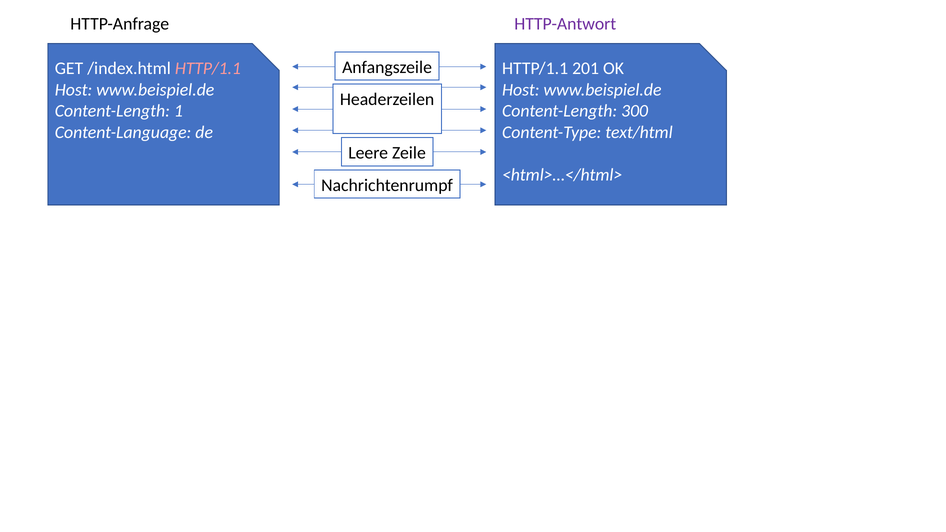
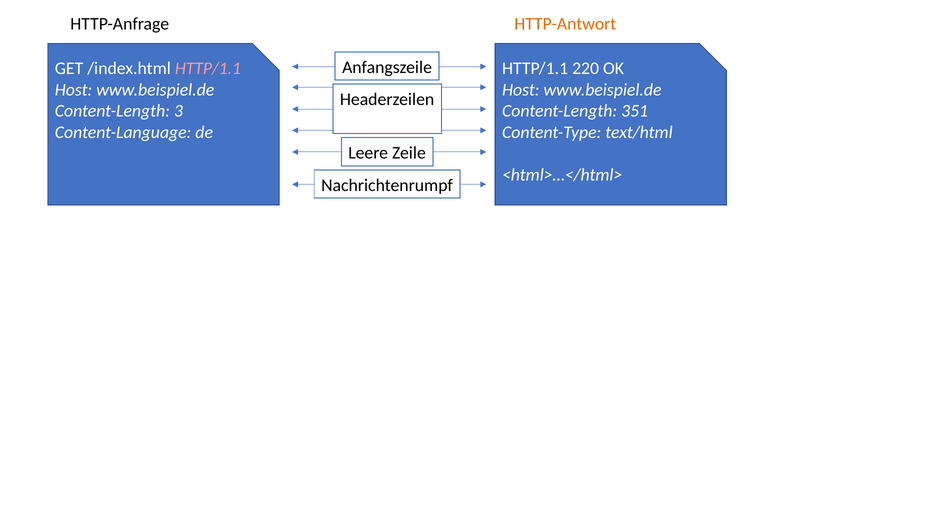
HTTP-Antwort colour: purple -> orange (565, 24)
201: 201 -> 220 (586, 68)
1: 1 -> 3 (178, 111)
300: 300 -> 351 (635, 111)
